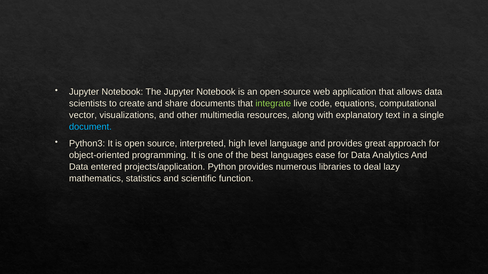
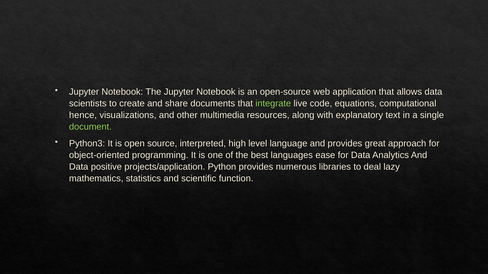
vector: vector -> hence (83, 115)
document colour: light blue -> light green (90, 127)
entered: entered -> positive (106, 167)
